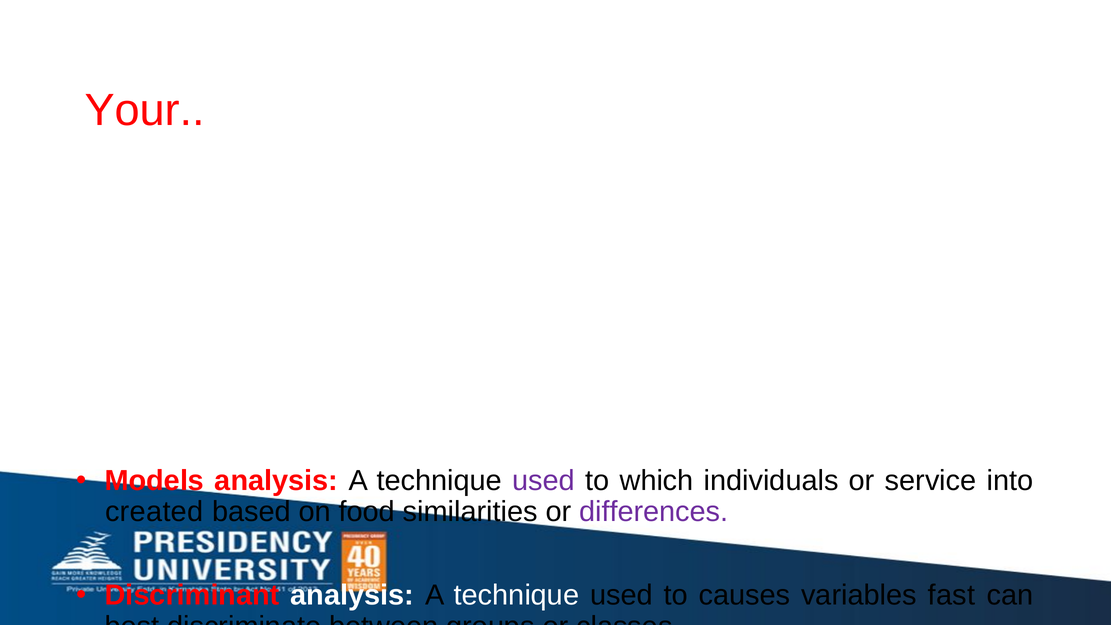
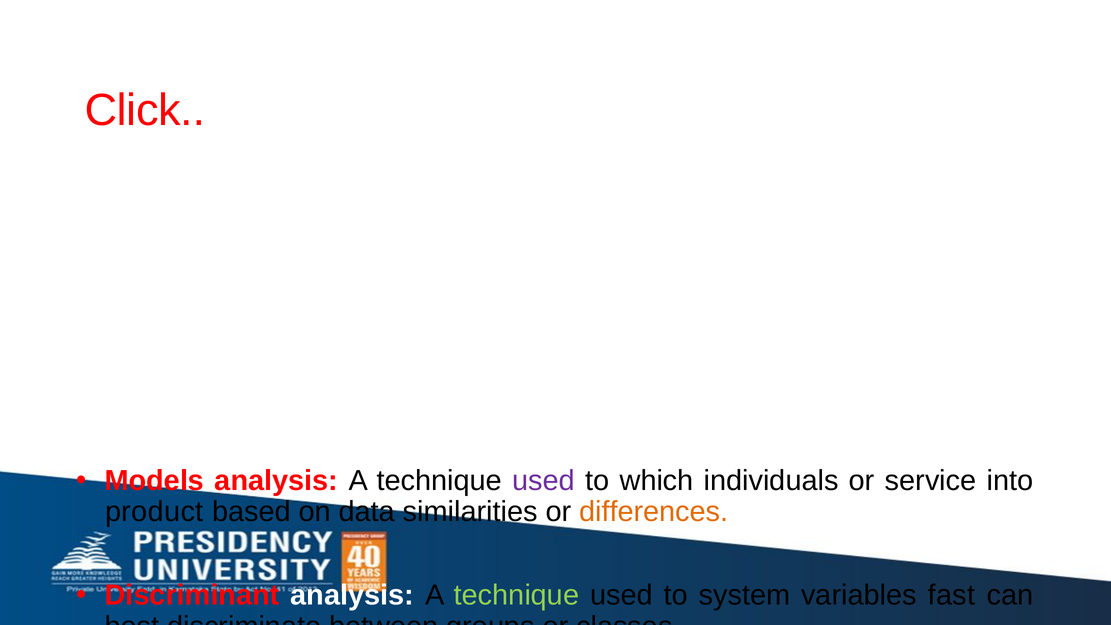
Your: Your -> Click (145, 110)
created: created -> product (154, 512)
food: food -> data (367, 512)
differences colour: purple -> orange (654, 512)
technique colour: white -> light green (517, 595)
causes: causes -> system (744, 595)
